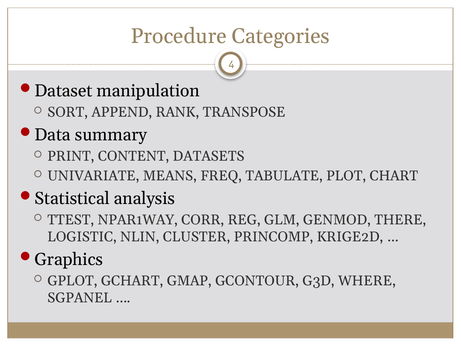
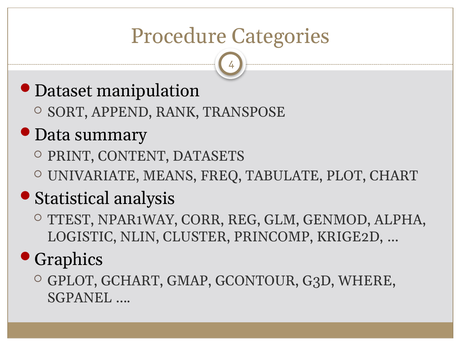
THERE: THERE -> ALPHA (400, 220)
